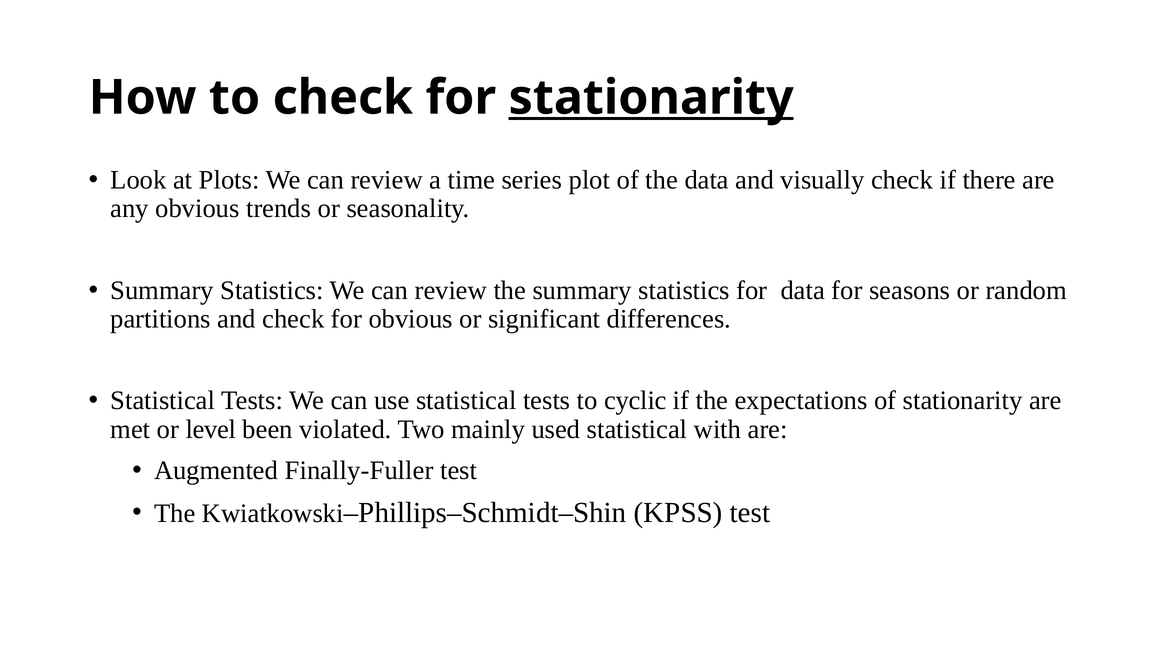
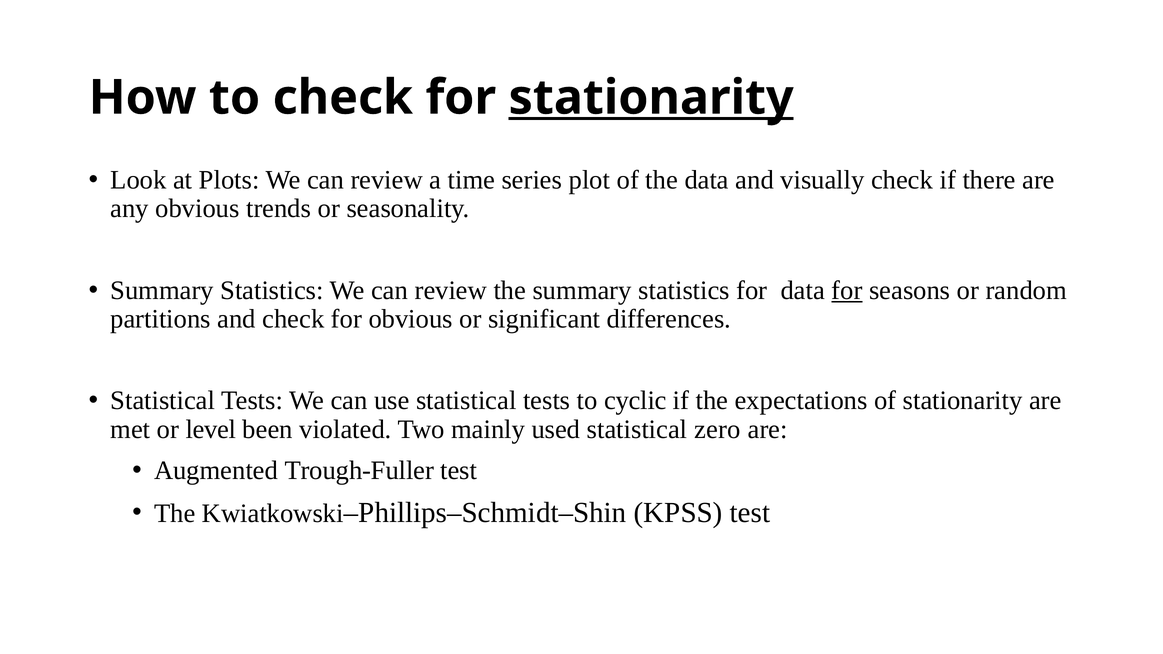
for underline: none -> present (847, 290)
with: with -> zero (717, 430)
Finally-Fuller: Finally-Fuller -> Trough-Fuller (359, 470)
